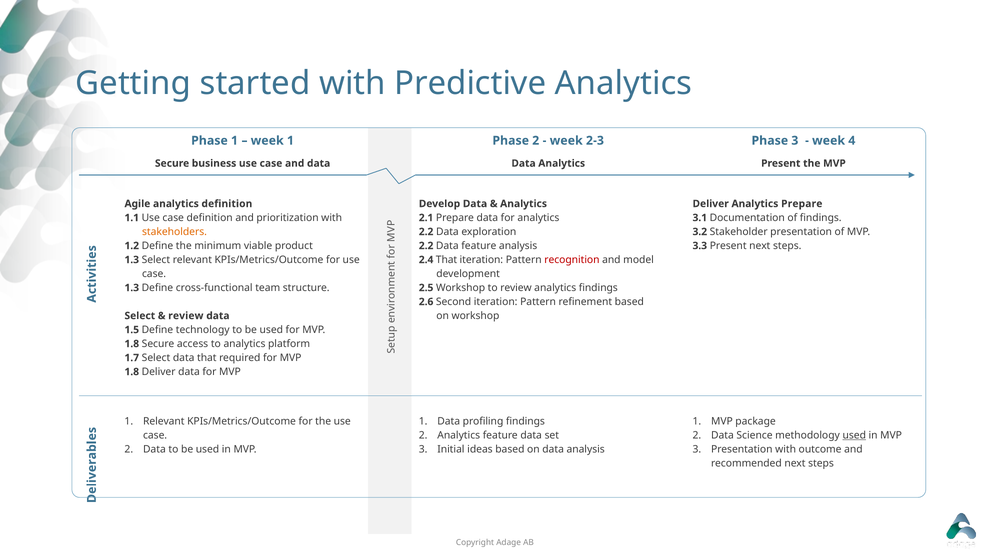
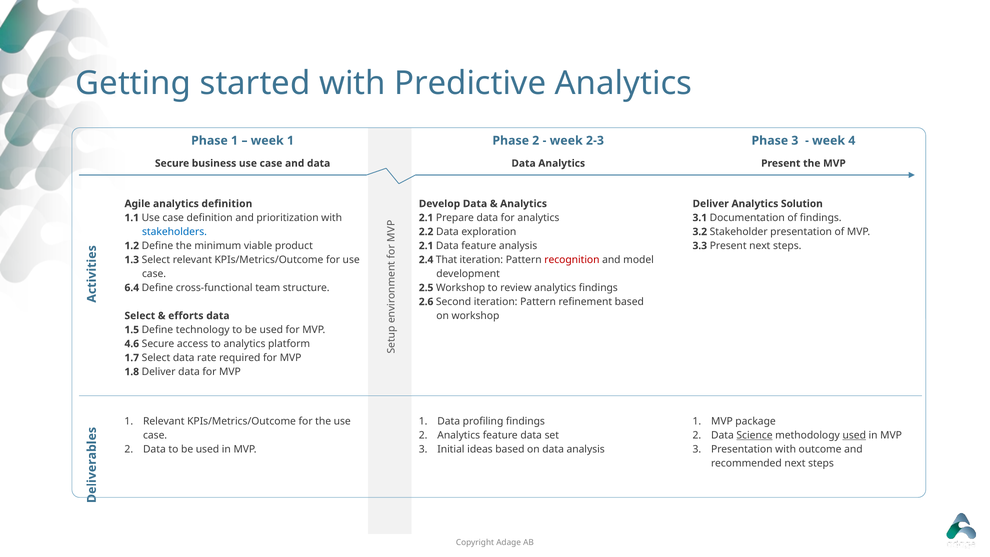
Analytics Prepare: Prepare -> Solution (802, 204)
stakeholders colour: orange -> blue (174, 232)
2.2: 2.2 -> 2.1 (426, 246)
1.3: 1.3 -> 6.4 (132, 288)
review: review -> efforts (186, 316)
1.8: 1.8 -> 4.6 (132, 344)
data that: that -> rate (207, 358)
Science underline: none -> present (755, 435)
